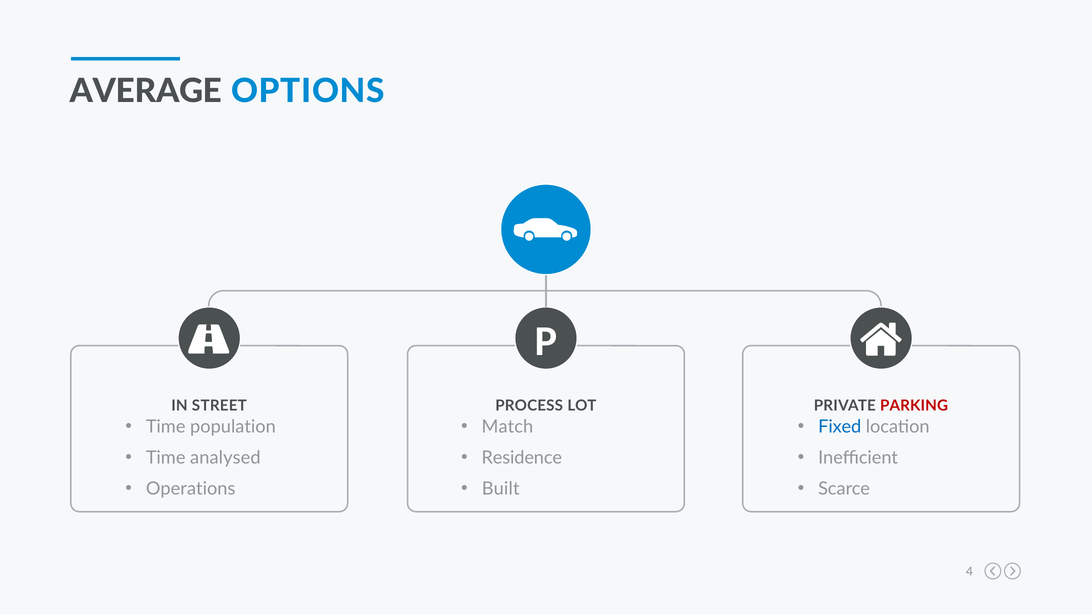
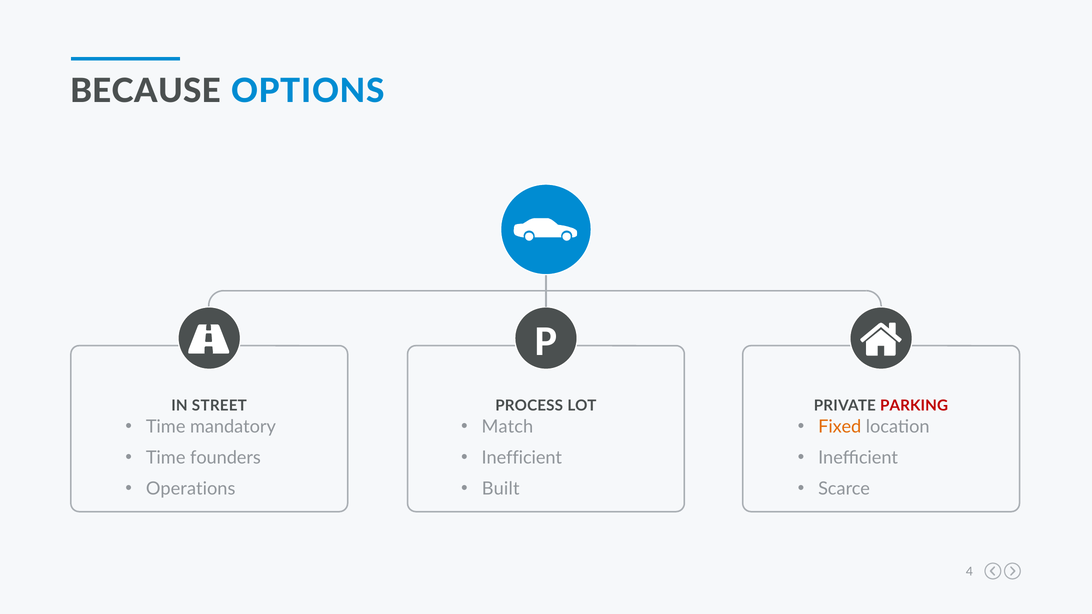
AVERAGE: AVERAGE -> BECAUSE (146, 91)
population: population -> mandatory (233, 427)
Fixed colour: blue -> orange (840, 427)
analysed: analysed -> founders (225, 458)
Residence: Residence -> Inefficient (522, 458)
